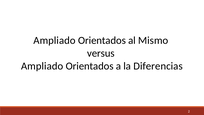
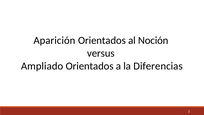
Ampliado: Ampliado -> Aparición (54, 40)
Mismo: Mismo -> Noción (153, 40)
